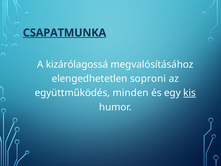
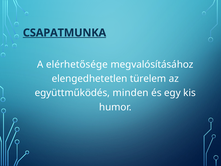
kizárólagossá: kizárólagossá -> elérhetősége (77, 64)
soproni: soproni -> türelem (148, 79)
kis underline: present -> none (190, 93)
